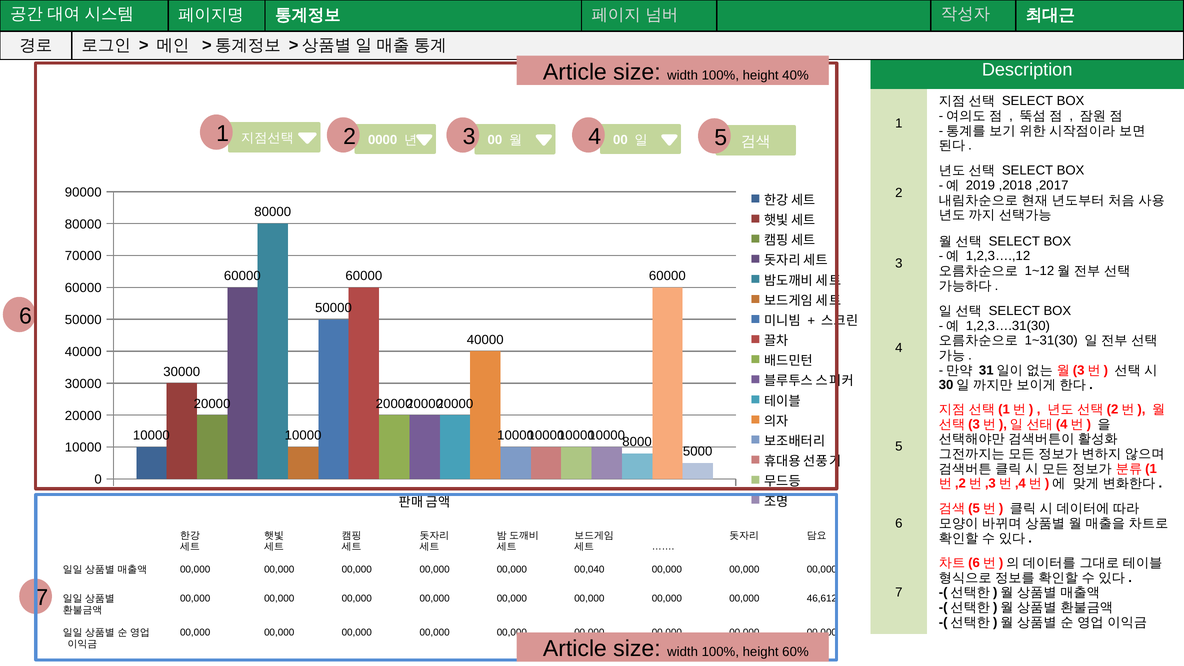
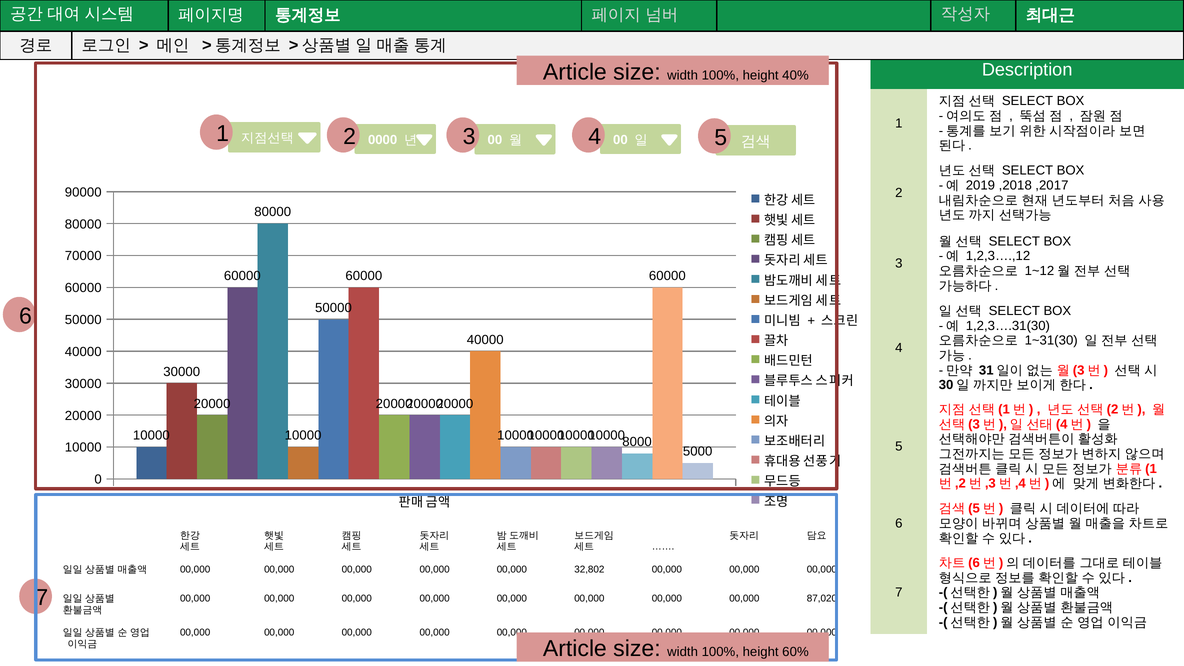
00,040: 00,040 -> 32,802 (589, 569)
46,612: 46,612 -> 87,020 (822, 599)
